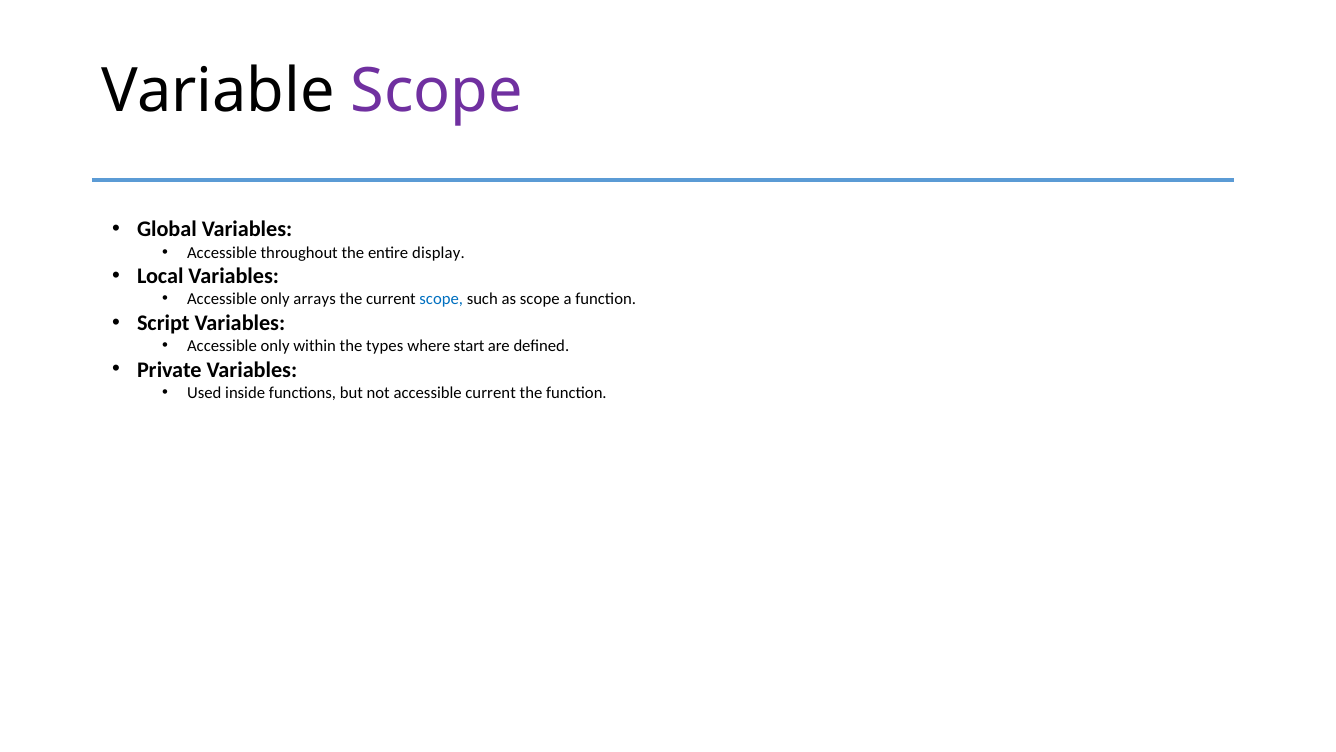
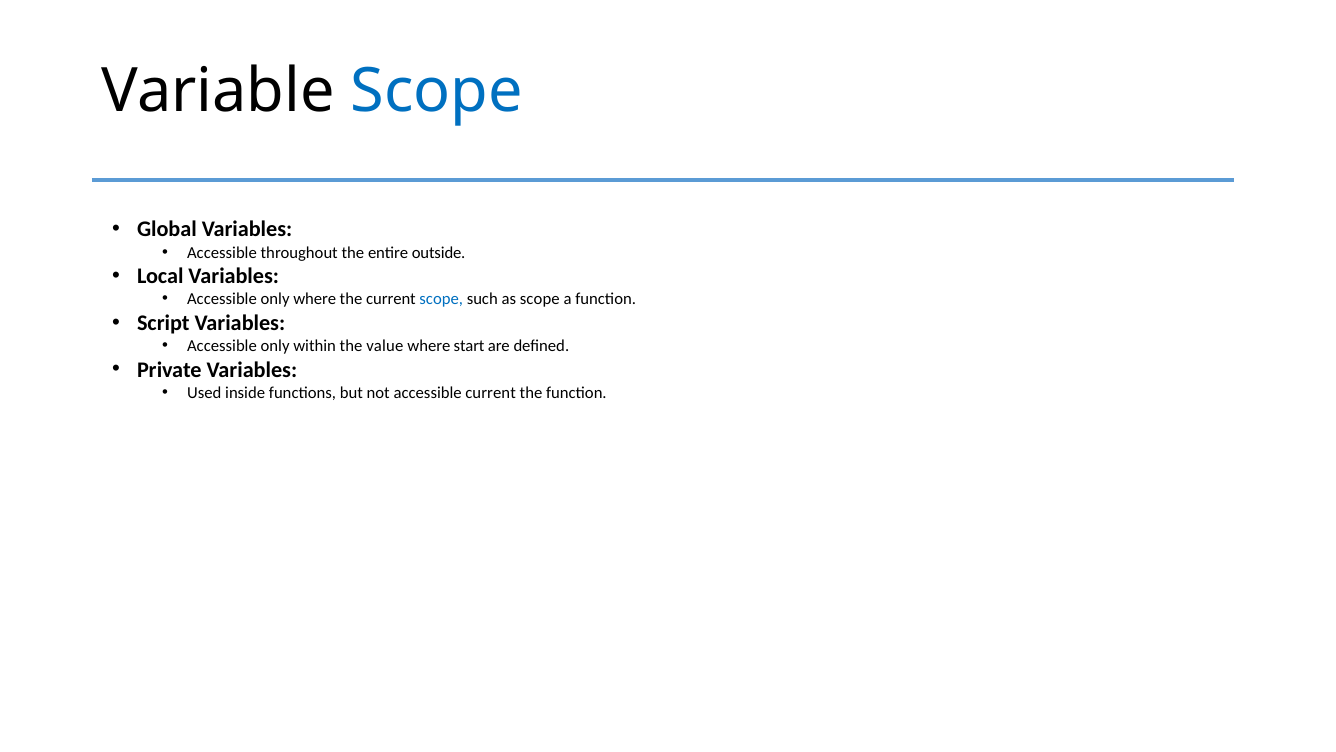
Scope colour: purple -> blue (437, 91)
display: display -> outside (439, 252)
only arrays: arrays -> where (315, 299)
types: types -> value (385, 346)
